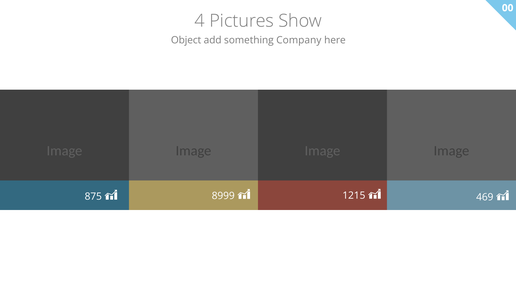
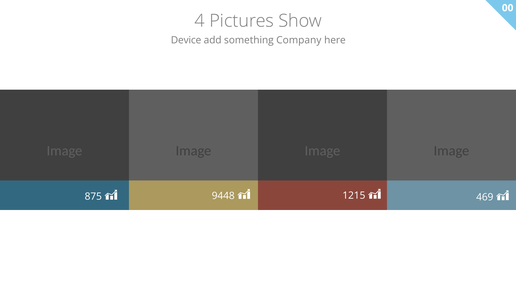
Object: Object -> Device (186, 40)
8999: 8999 -> 9448 (223, 196)
